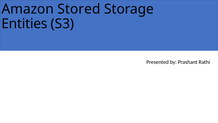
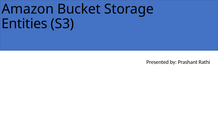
Stored: Stored -> Bucket (79, 9)
